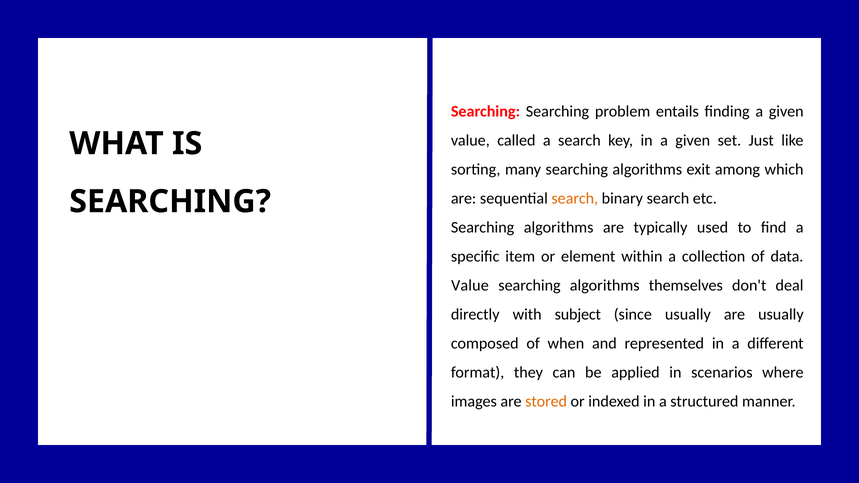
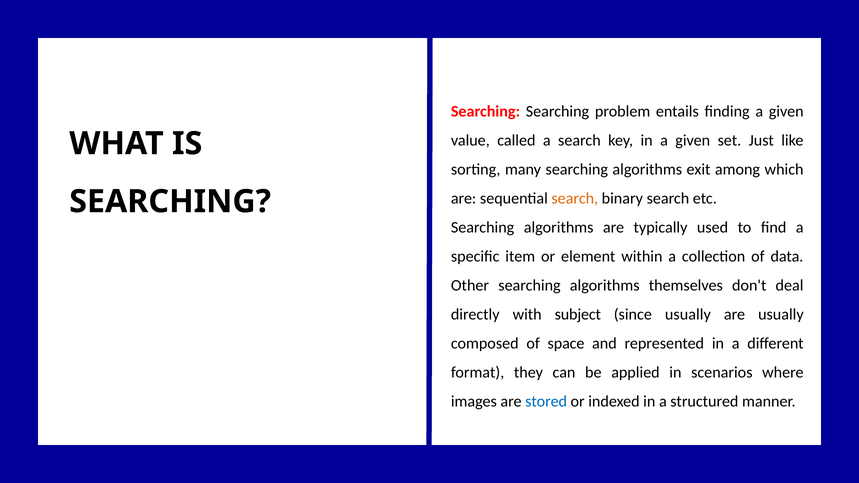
Value: Value -> Other (470, 285)
when: when -> space (566, 343)
stored colour: orange -> blue (546, 401)
